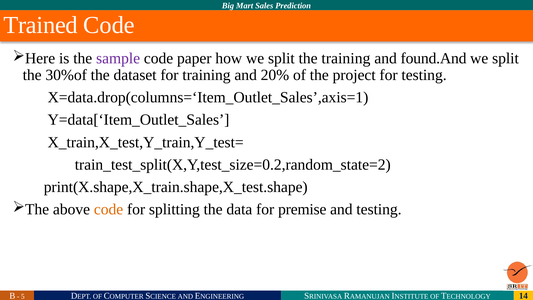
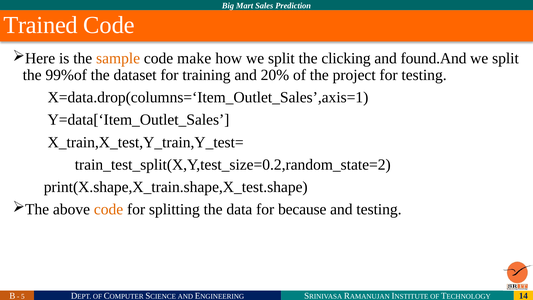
sample colour: purple -> orange (118, 58)
paper: paper -> make (194, 58)
the training: training -> clicking (346, 58)
30%of: 30%of -> 99%of (66, 75)
premise: premise -> because (302, 209)
